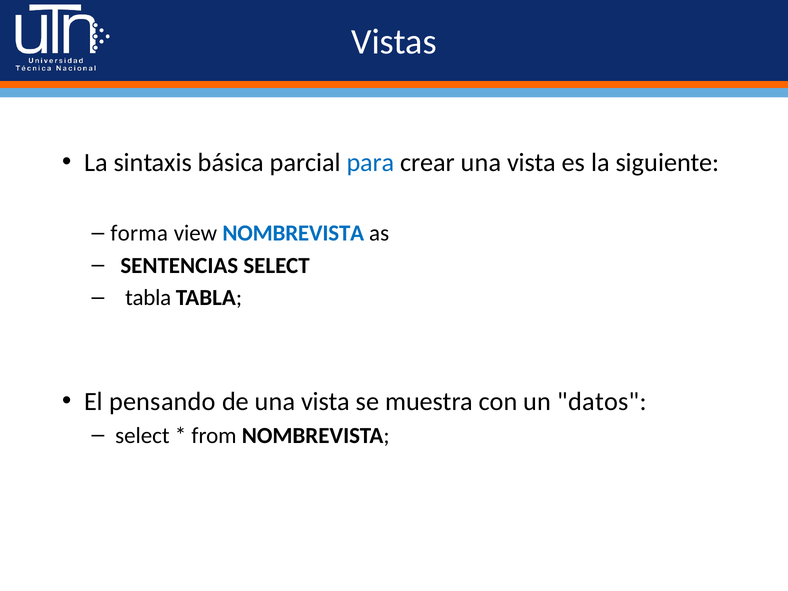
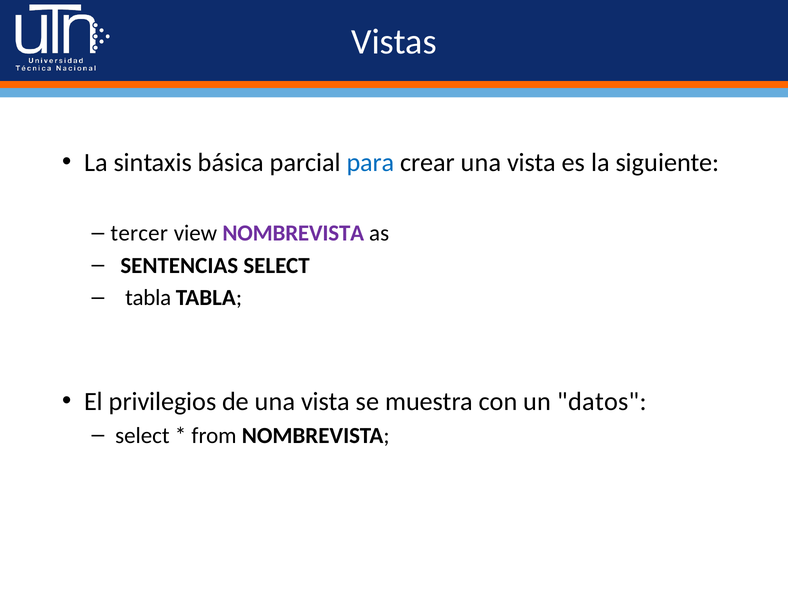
forma: forma -> tercer (139, 233)
NOMBREVISTA colour: blue -> purple (293, 233)
pensando: pensando -> privilegios (163, 402)
